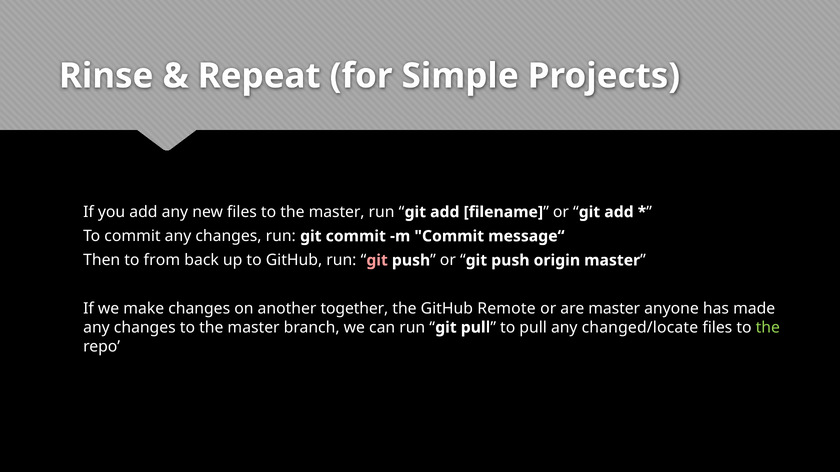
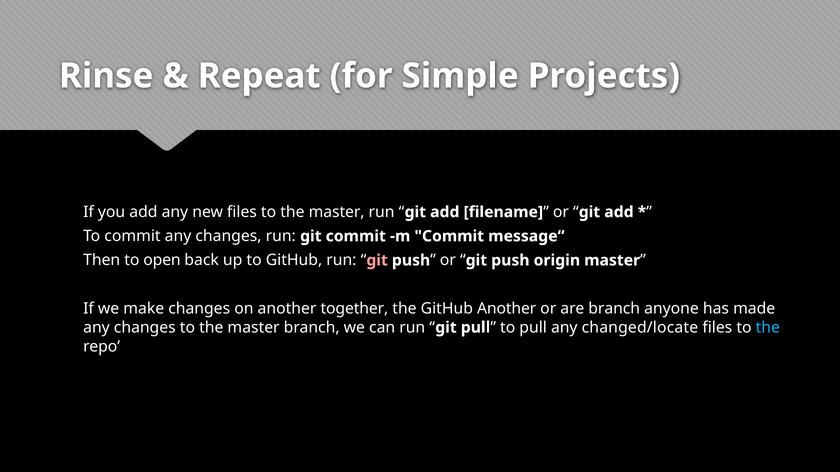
from: from -> open (162, 261)
GitHub Remote: Remote -> Another (507, 309)
are master: master -> branch (614, 309)
the colour: light green -> light blue (768, 328)
